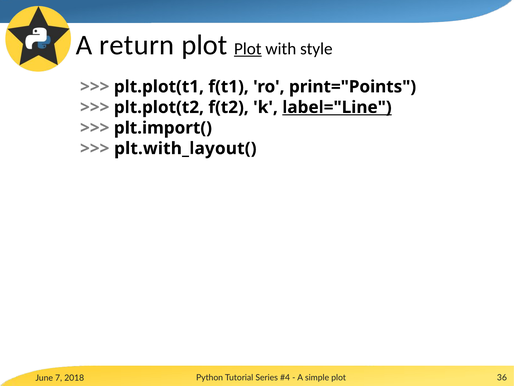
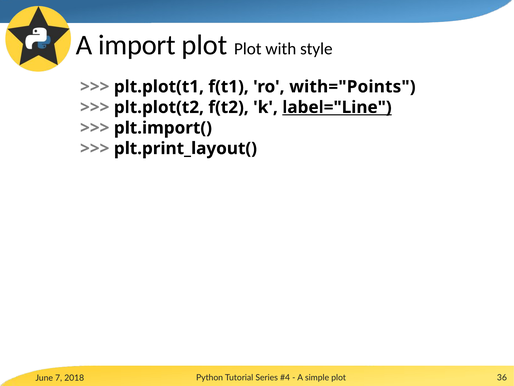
return: return -> import (137, 45)
Plot underline: present -> none (248, 49)
print="Points: print="Points -> with="Points (352, 87)
plt.with_layout(: plt.with_layout( -> plt.print_layout( (185, 148)
